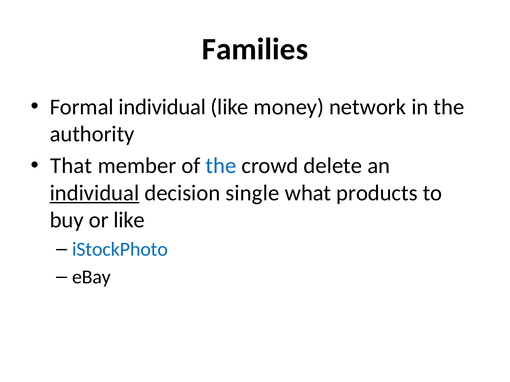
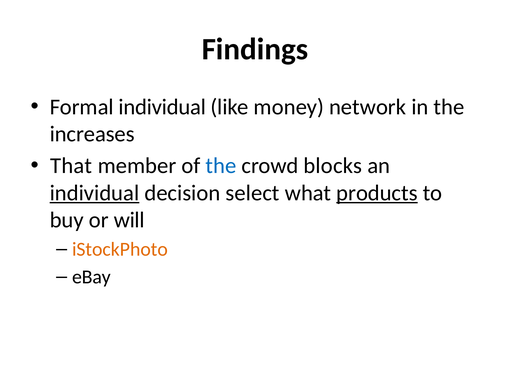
Families: Families -> Findings (255, 49)
authority: authority -> increases (92, 134)
delete: delete -> blocks (333, 166)
single: single -> select (253, 193)
products underline: none -> present (377, 193)
or like: like -> will (129, 220)
iStockPhoto colour: blue -> orange (120, 250)
